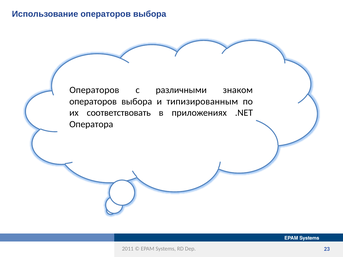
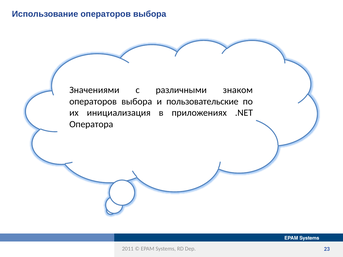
Операторов: Операторов -> Значениями (94, 90)
типизированным: типизированным -> пользовательские (202, 101)
соответствовать: соответствовать -> инициализация (119, 113)
